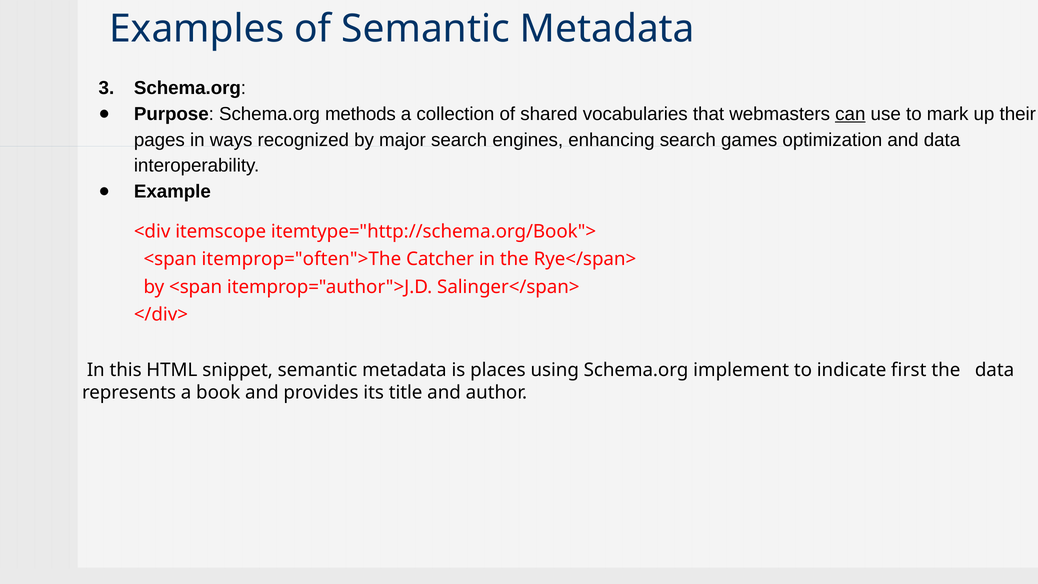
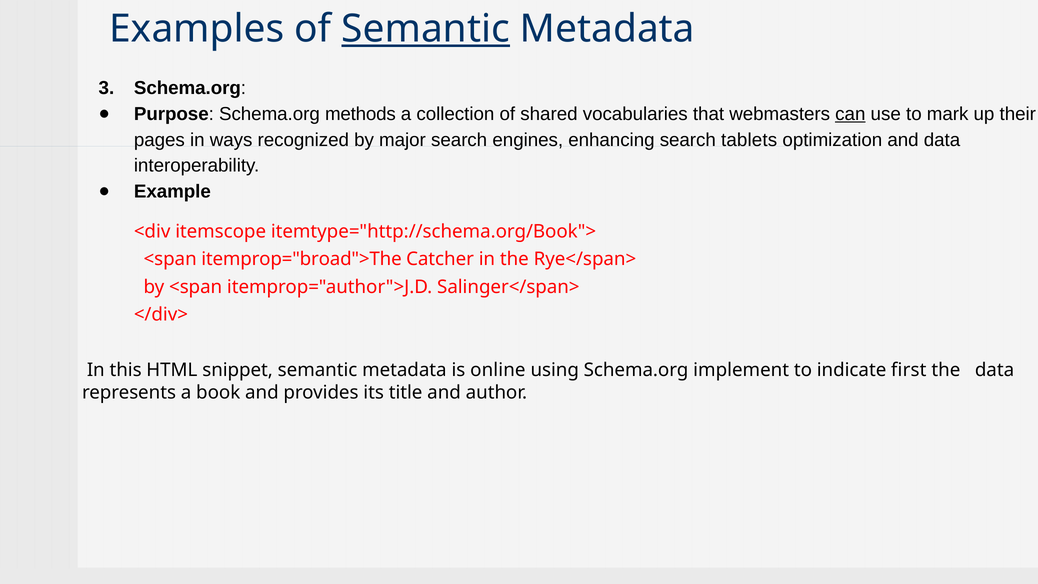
Semantic underline: none -> present (426, 29)
games: games -> tablets (749, 140)
itemprop="often">The: itemprop="often">The -> itemprop="broad">The (302, 259)
places: places -> online (498, 370)
